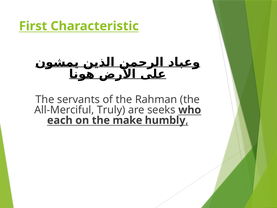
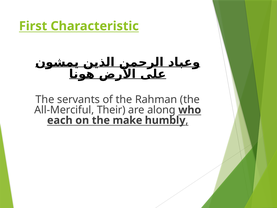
Truly: Truly -> Their (111, 110)
seeks: seeks -> along (161, 110)
